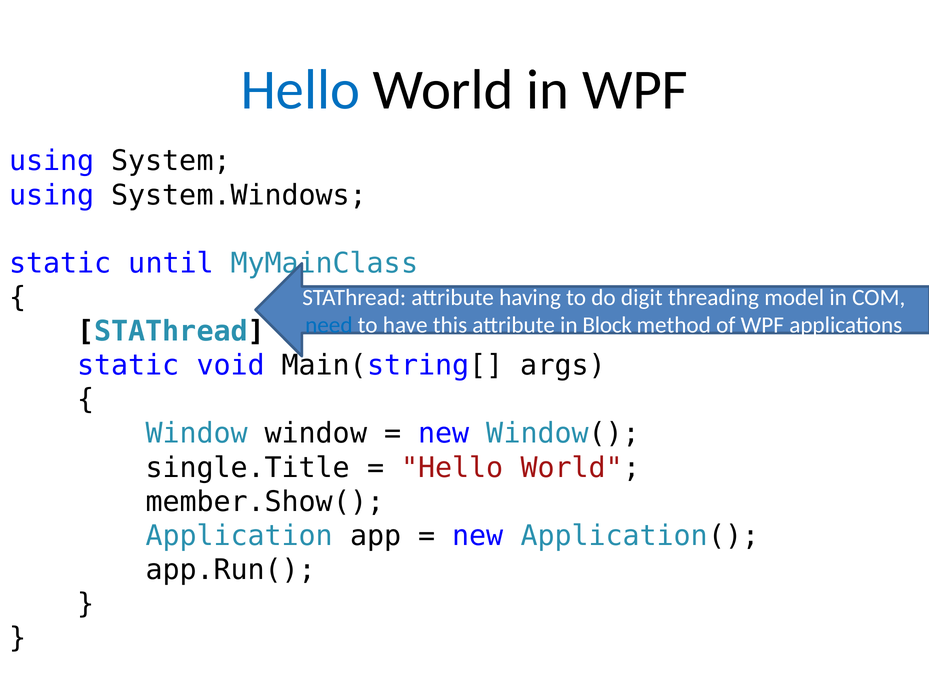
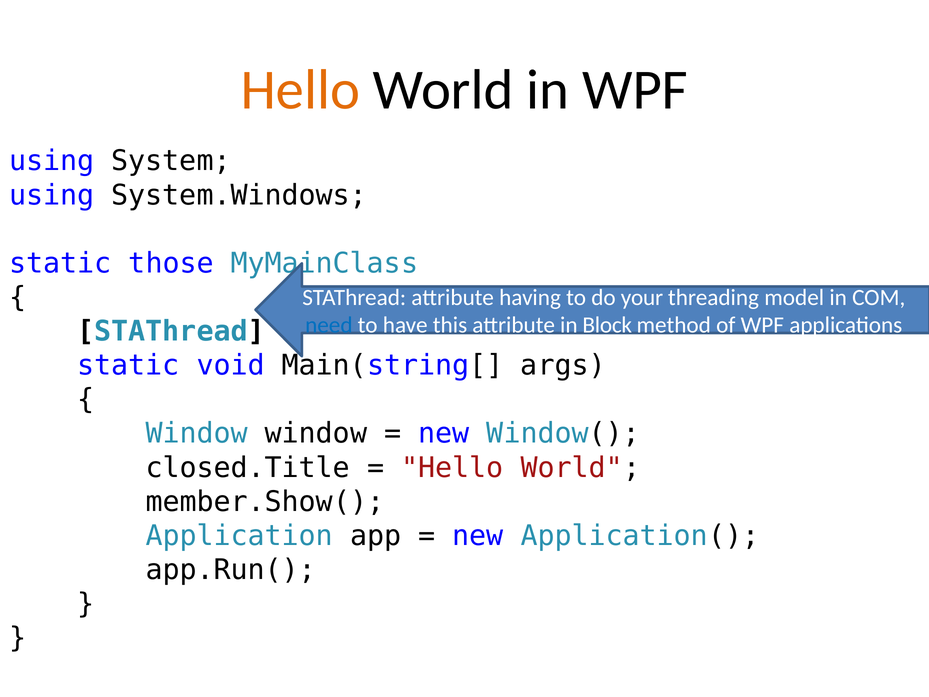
Hello colour: blue -> orange (300, 90)
until: until -> those (171, 263)
digit: digit -> your (642, 297)
single.Title: single.Title -> closed.Title (248, 467)
